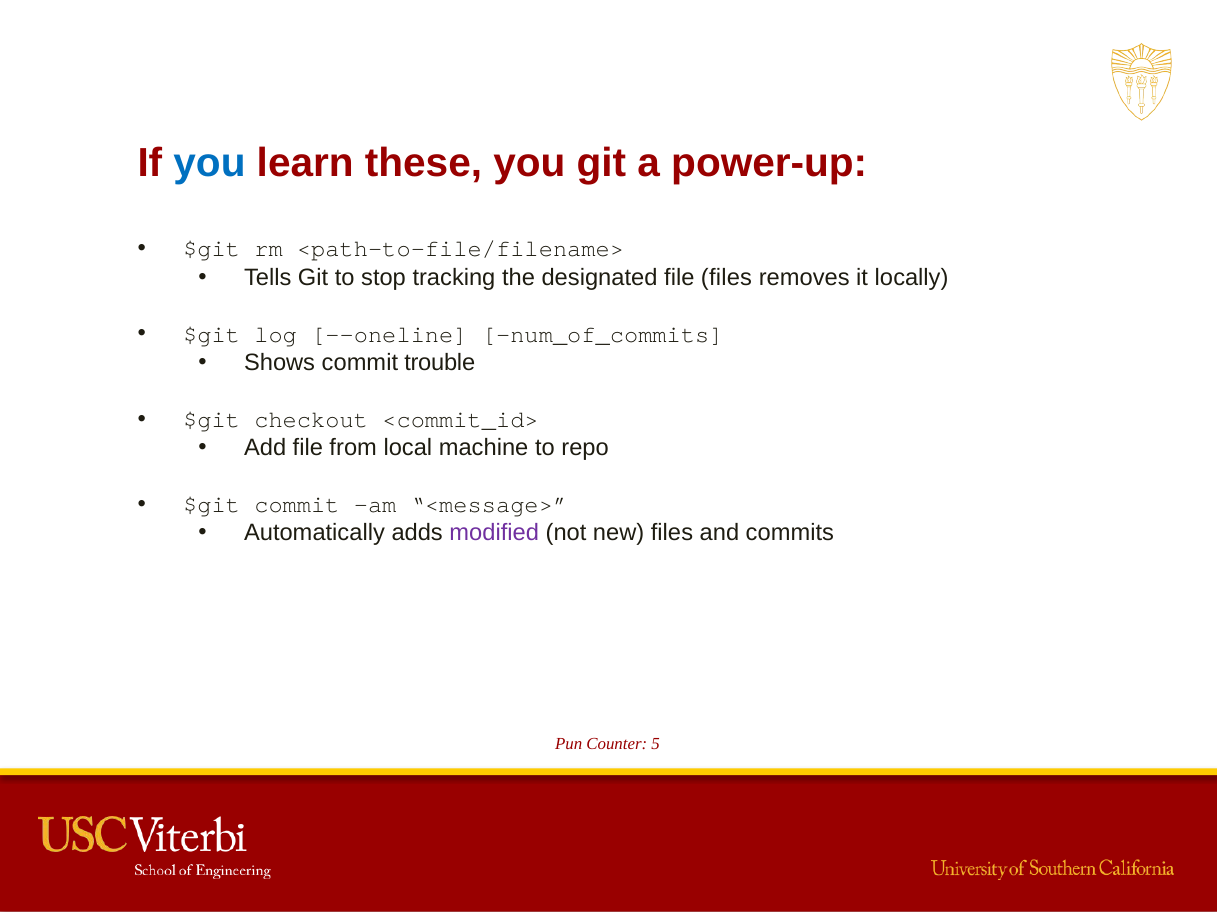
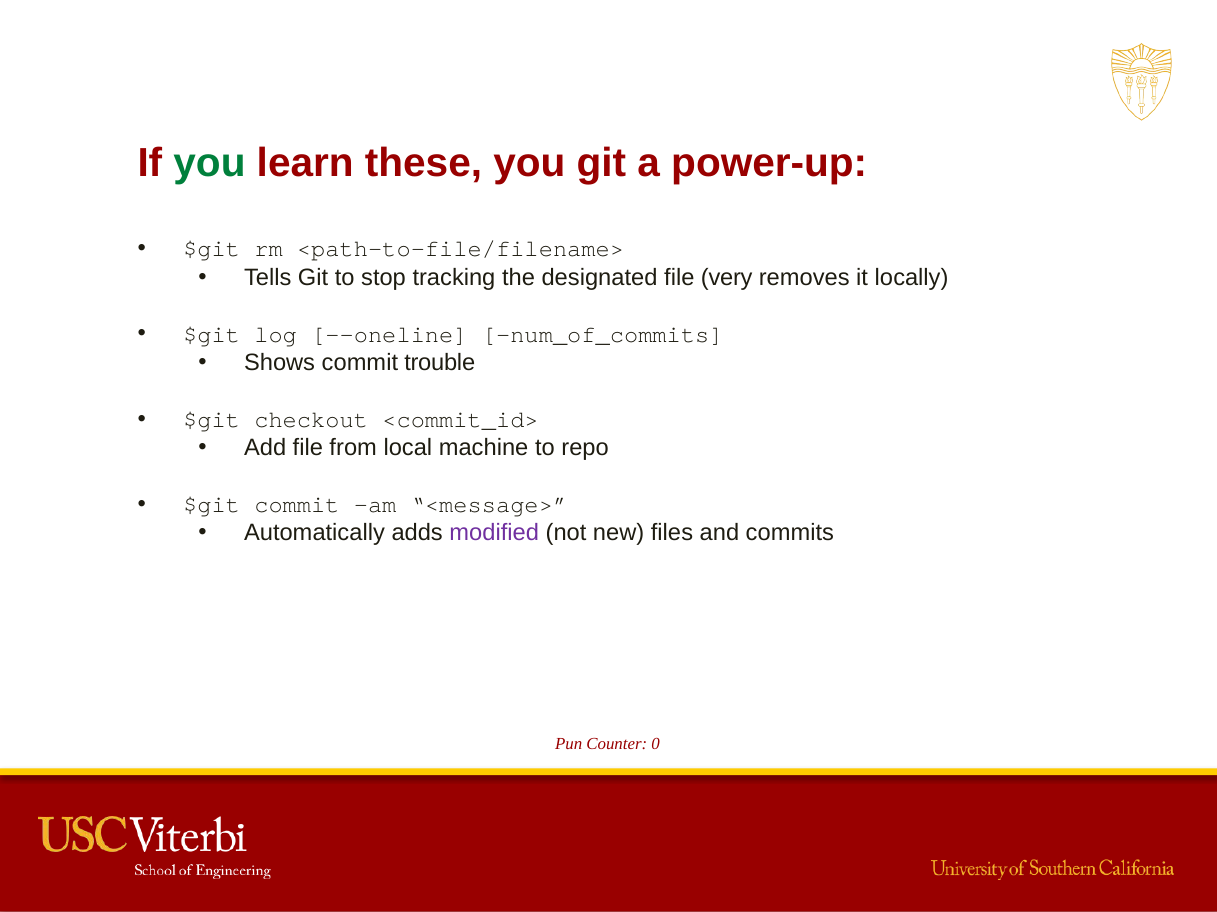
you colour: blue -> green (209, 163)
file files: files -> very (727, 278)
5: 5 -> 0 (656, 744)
